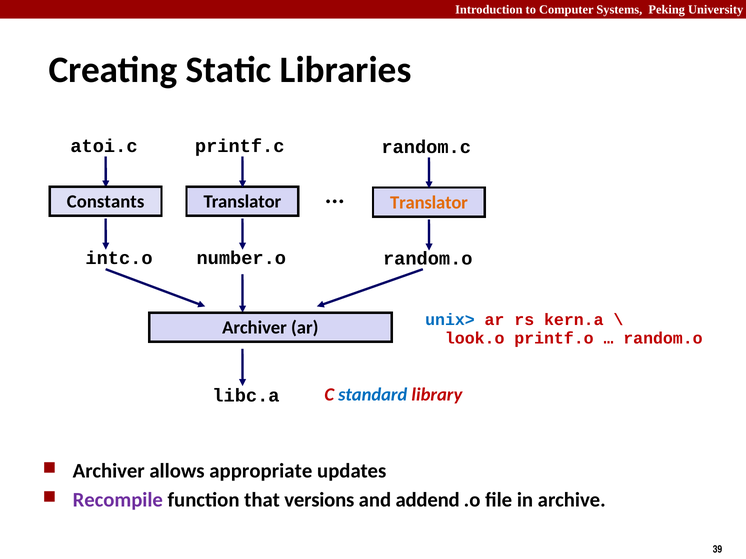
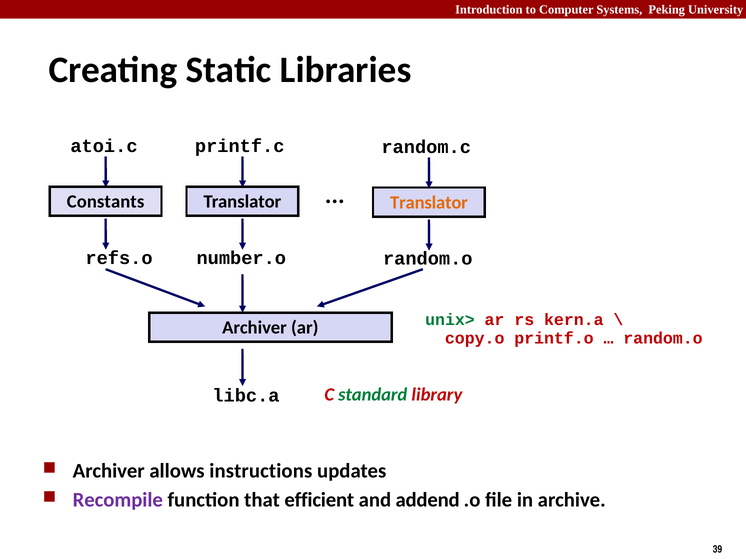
intc.o: intc.o -> refs.o (119, 258)
unix> colour: blue -> green (450, 320)
look.o: look.o -> copy.o (475, 339)
standard colour: blue -> green (373, 395)
appropriate: appropriate -> instructions (261, 471)
versions: versions -> efficient (319, 500)
